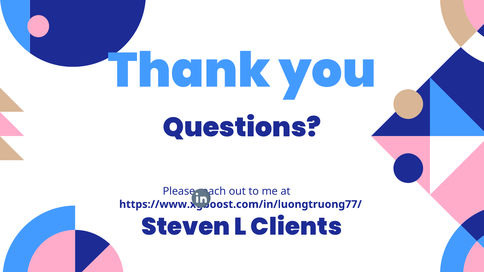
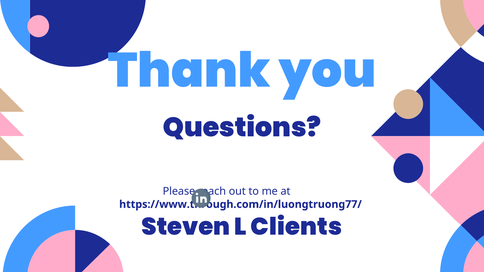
https://www.xgboost.com/in/luongtruong77/: https://www.xgboost.com/in/luongtruong77/ -> https://www.through.com/in/luongtruong77/ (240, 205)
